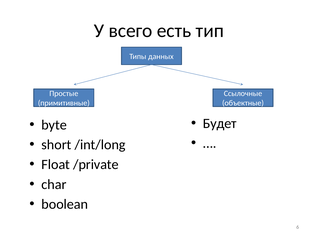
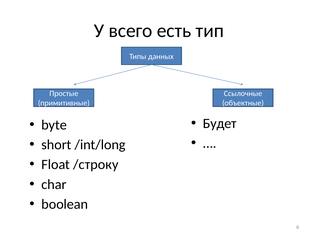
/private: /private -> /строку (96, 165)
